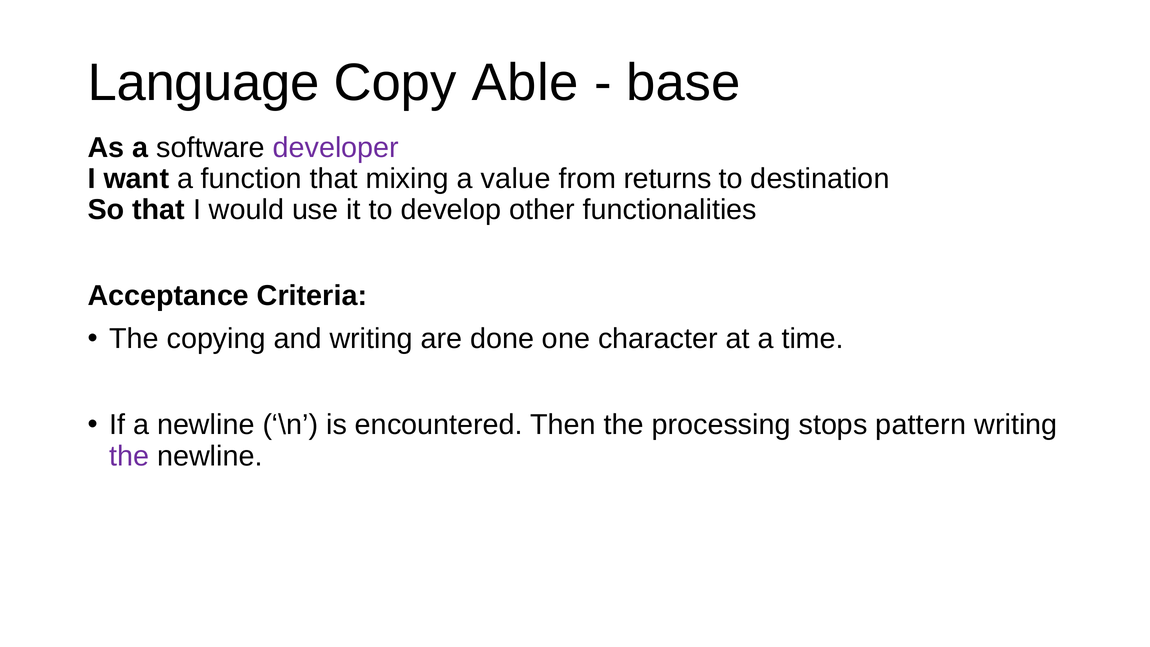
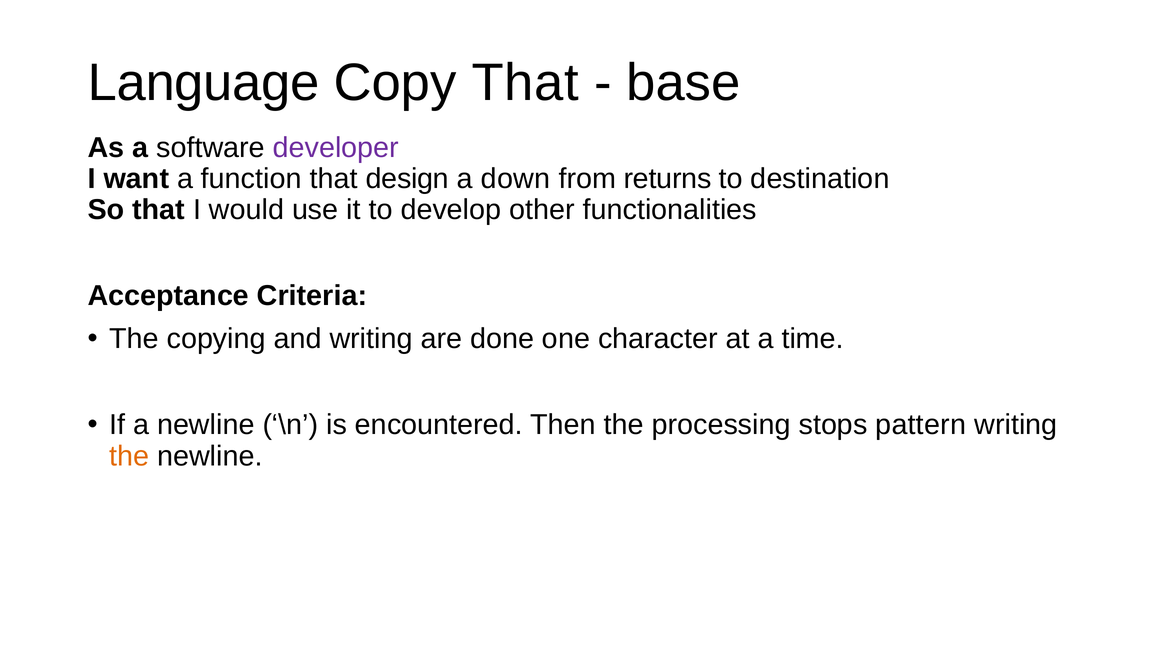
Copy Able: Able -> That (525, 83)
mixing: mixing -> design (407, 179)
value: value -> down (516, 179)
the colour: purple -> orange (129, 456)
